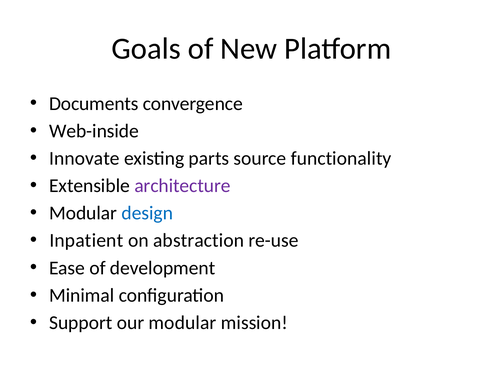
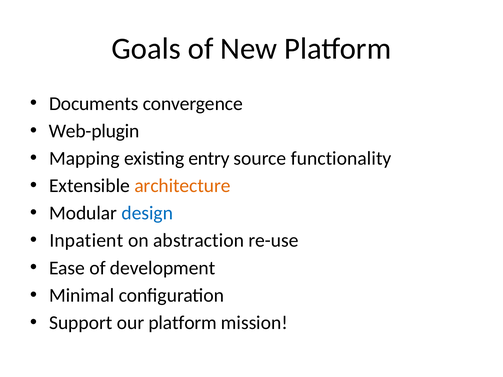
Web-inside: Web-inside -> Web-plugin (94, 131)
Innovate: Innovate -> Mapping (84, 158)
parts: parts -> entry (209, 158)
architecture colour: purple -> orange (182, 186)
our modular: modular -> platform (183, 323)
